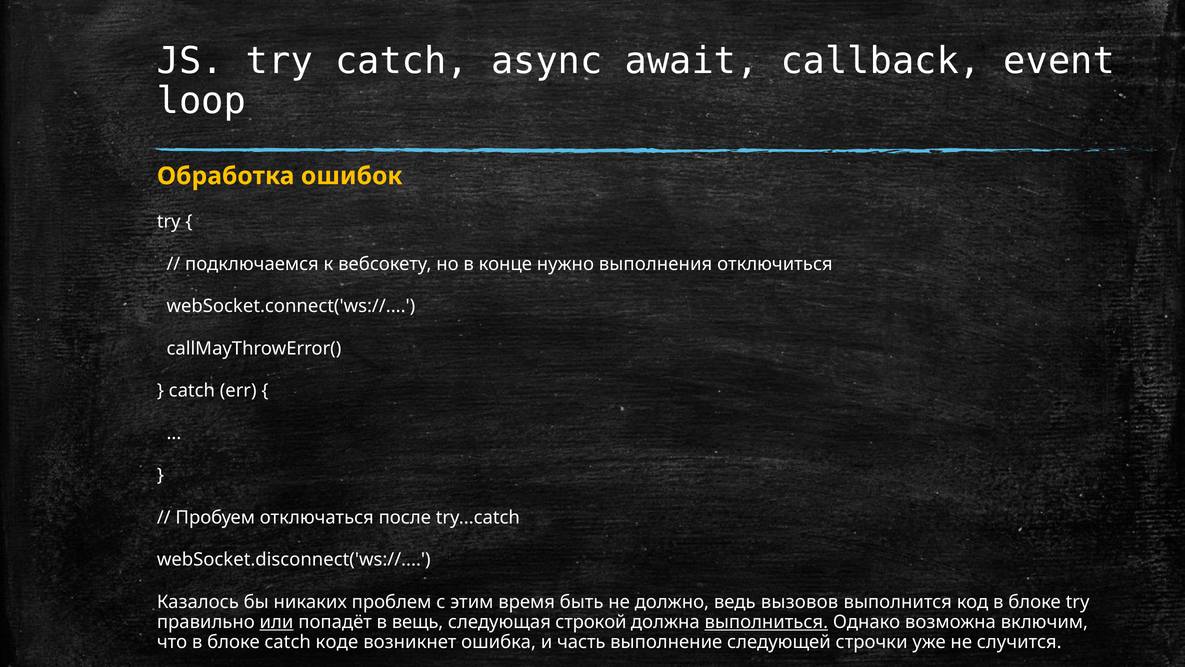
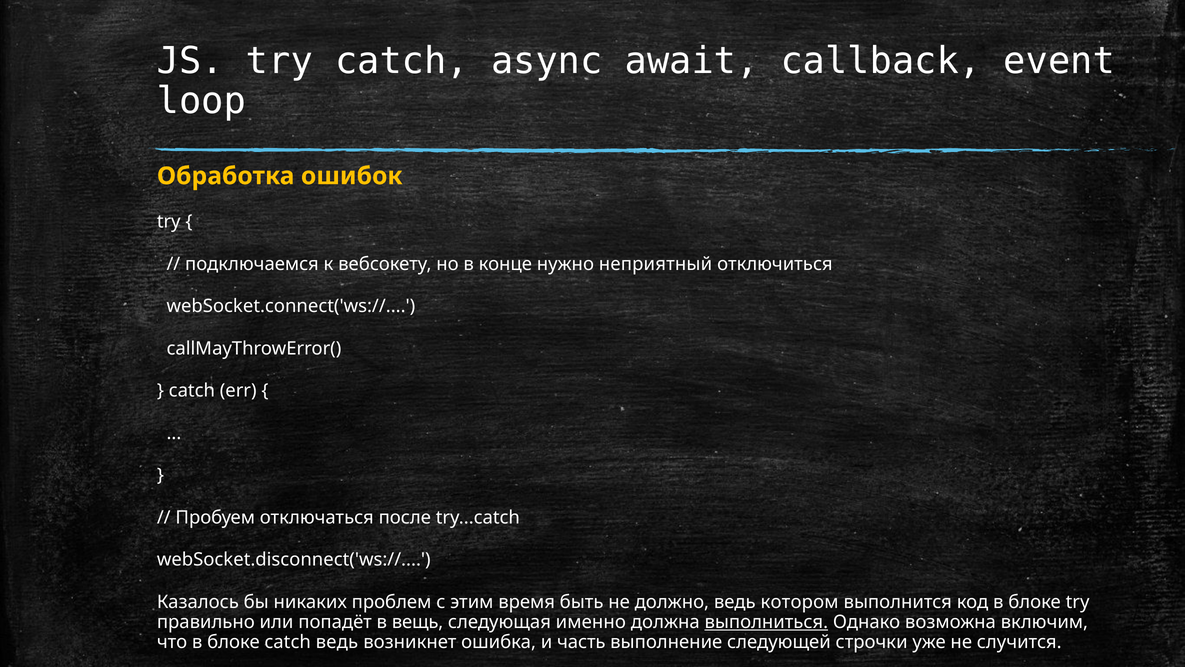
выполнения: выполнения -> неприятный (656, 264)
вызовов: вызовов -> котором (800, 602)
или underline: present -> none (277, 622)
строкой: строкой -> именно (591, 622)
catch коде: коде -> ведь (337, 642)
